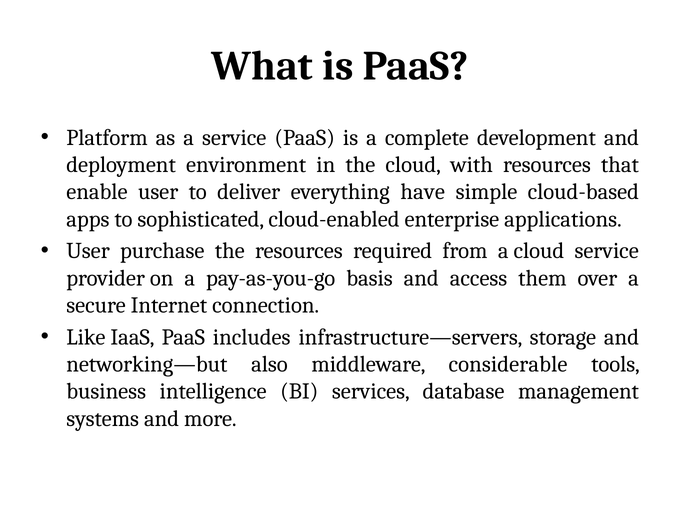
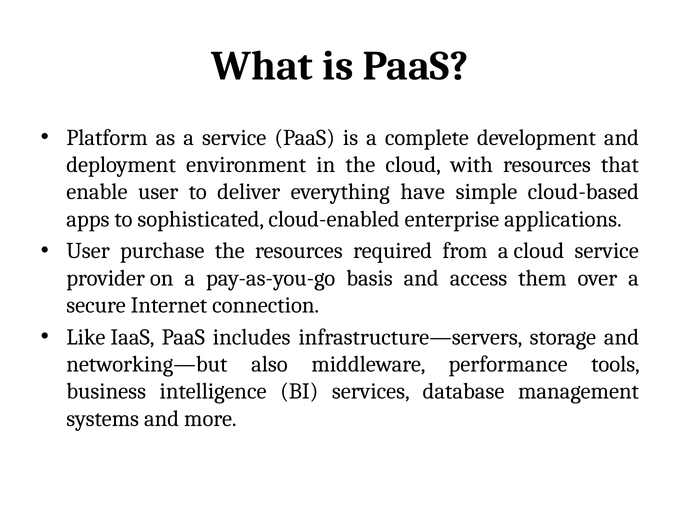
considerable: considerable -> performance (508, 364)
